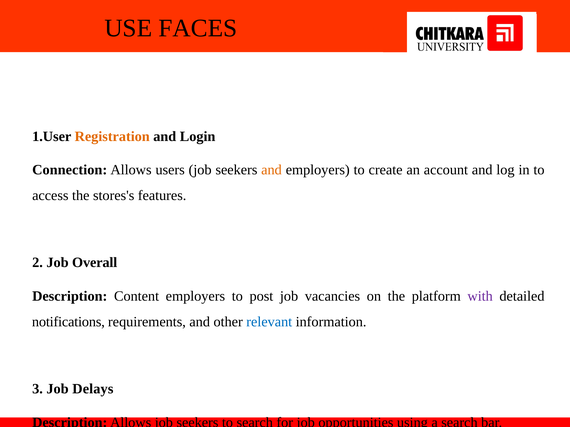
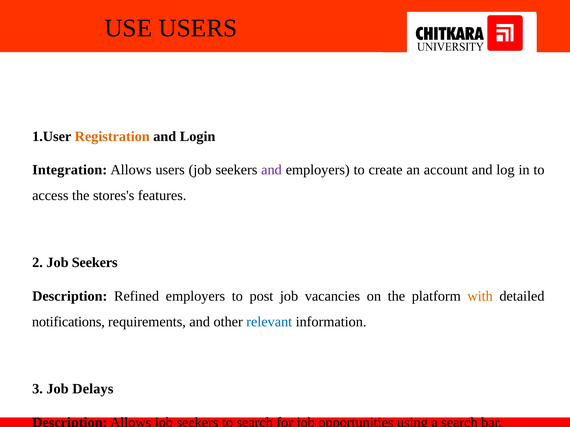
USE FACES: FACES -> USERS (198, 28)
Connection: Connection -> Integration (70, 170)
and colour: orange -> purple (271, 170)
2 Job Overall: Overall -> Seekers (95, 263)
Content: Content -> Refined (137, 296)
with colour: purple -> orange (480, 296)
